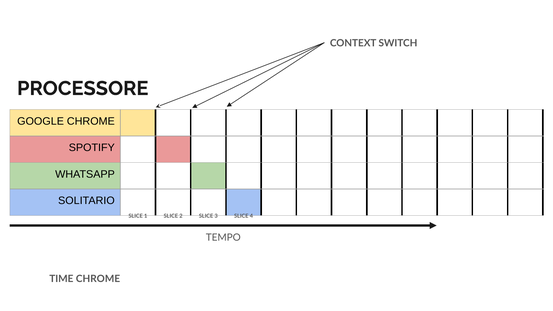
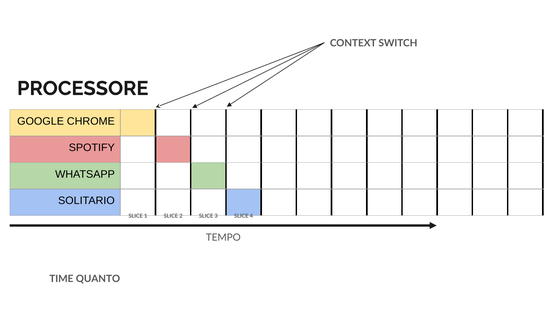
TIME CHROME: CHROME -> QUANTO (98, 279)
